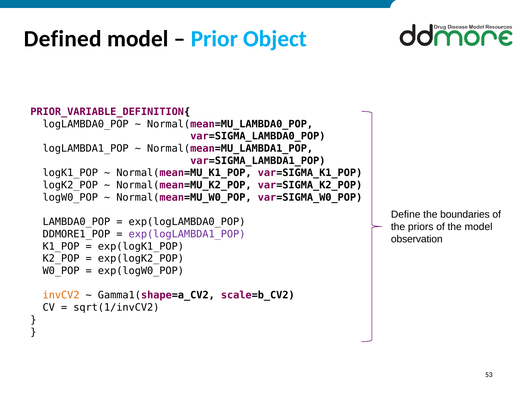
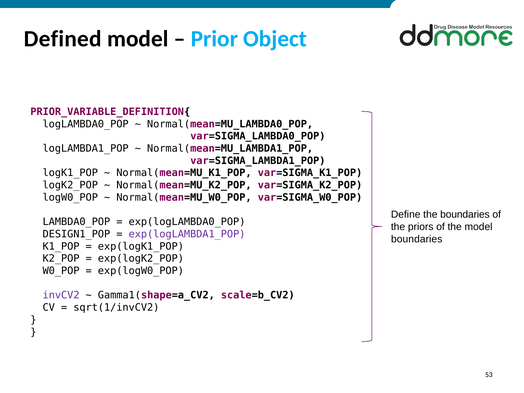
DDMORE1_POP: DDMORE1_POP -> DESIGN1_POP (76, 234)
observation: observation -> boundaries (417, 239)
invCV2 colour: orange -> purple (61, 295)
